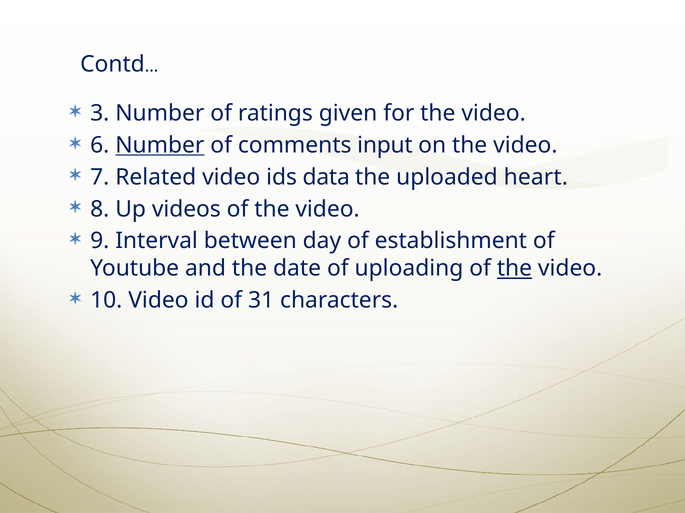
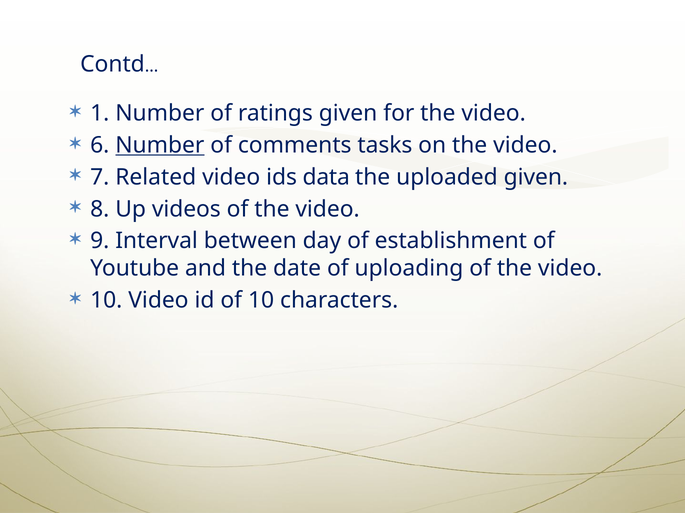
3: 3 -> 1 (100, 113)
input: input -> tasks (385, 145)
uploaded heart: heart -> given (536, 177)
the underline: present -> none (514, 269)
of 31: 31 -> 10 (261, 301)
